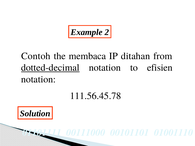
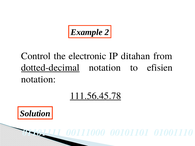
Contoh: Contoh -> Control (36, 56)
membaca: membaca -> electronic (87, 56)
111.56.45.78 underline: none -> present (95, 96)
